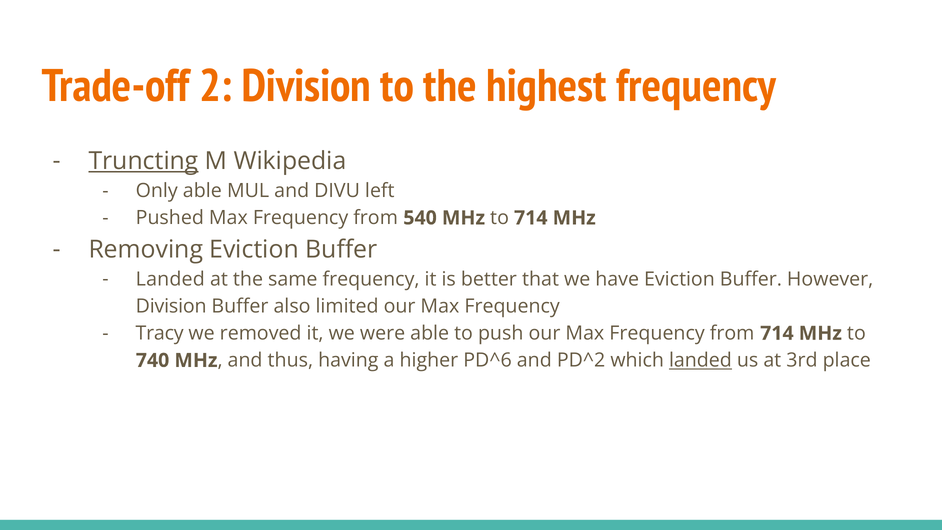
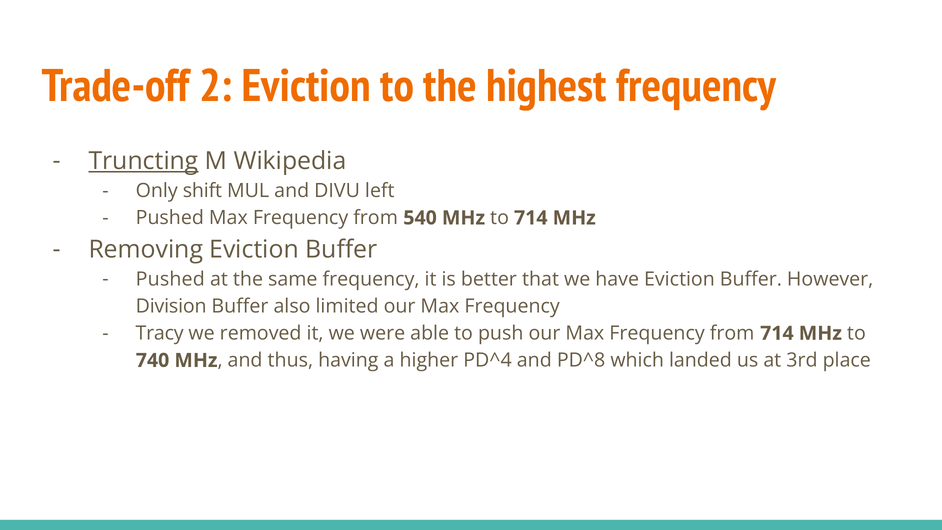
2 Division: Division -> Eviction (306, 86)
Only able: able -> shift (202, 191)
Landed: Landed -> Pushed (170, 279)
PD^6: PD^6 -> PD^4 (488, 360)
PD^2: PD^2 -> PD^8 (581, 360)
landed underline: present -> none (700, 360)
